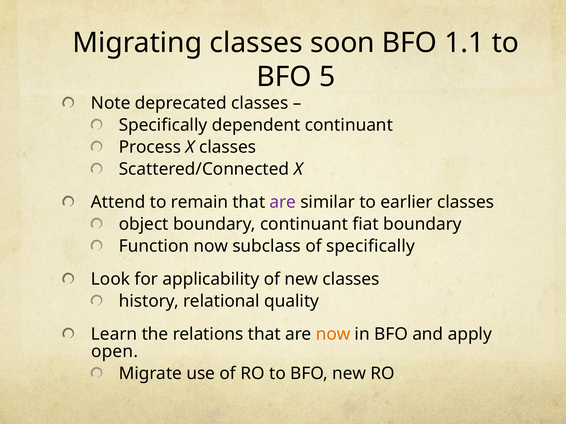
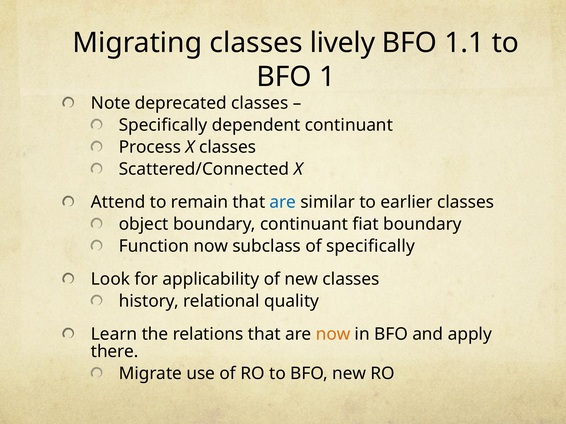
soon: soon -> lively (342, 43)
5: 5 -> 1 (327, 77)
are colour: purple -> blue (283, 202)
open: open -> there (115, 352)
